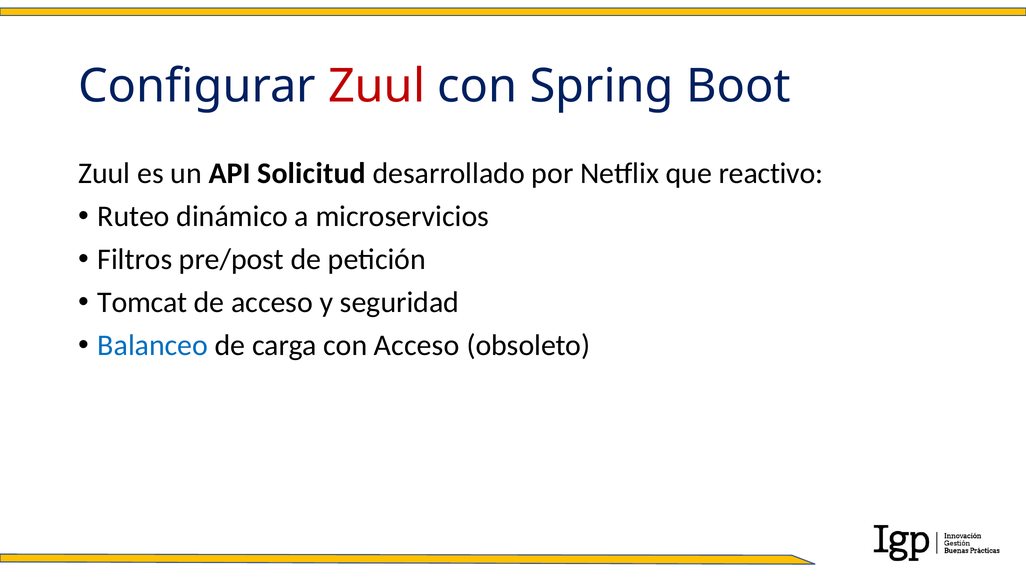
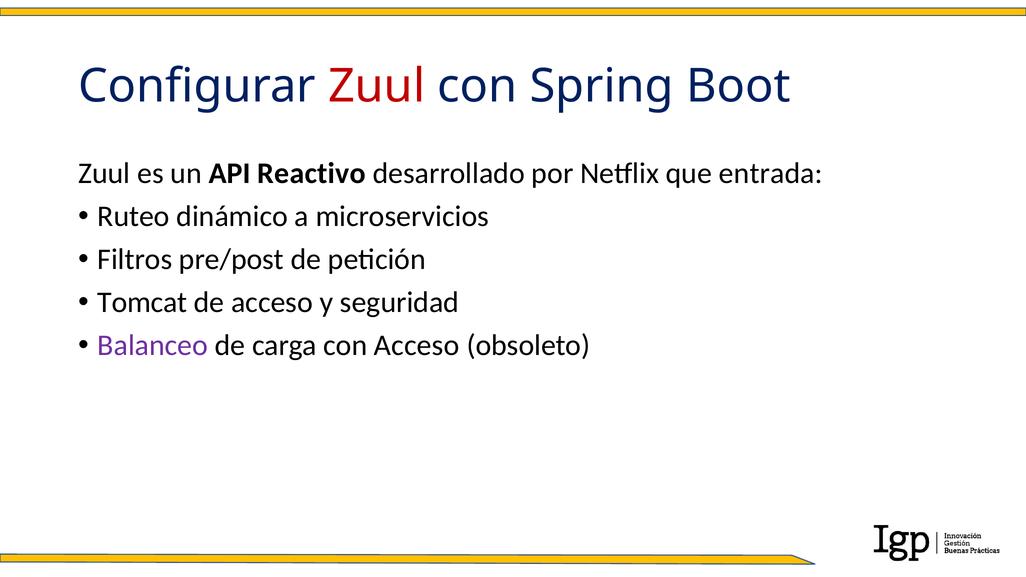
Solicitud: Solicitud -> Reactivo (312, 173)
reactivo: reactivo -> entrada (771, 173)
Balanceo colour: blue -> purple (153, 346)
